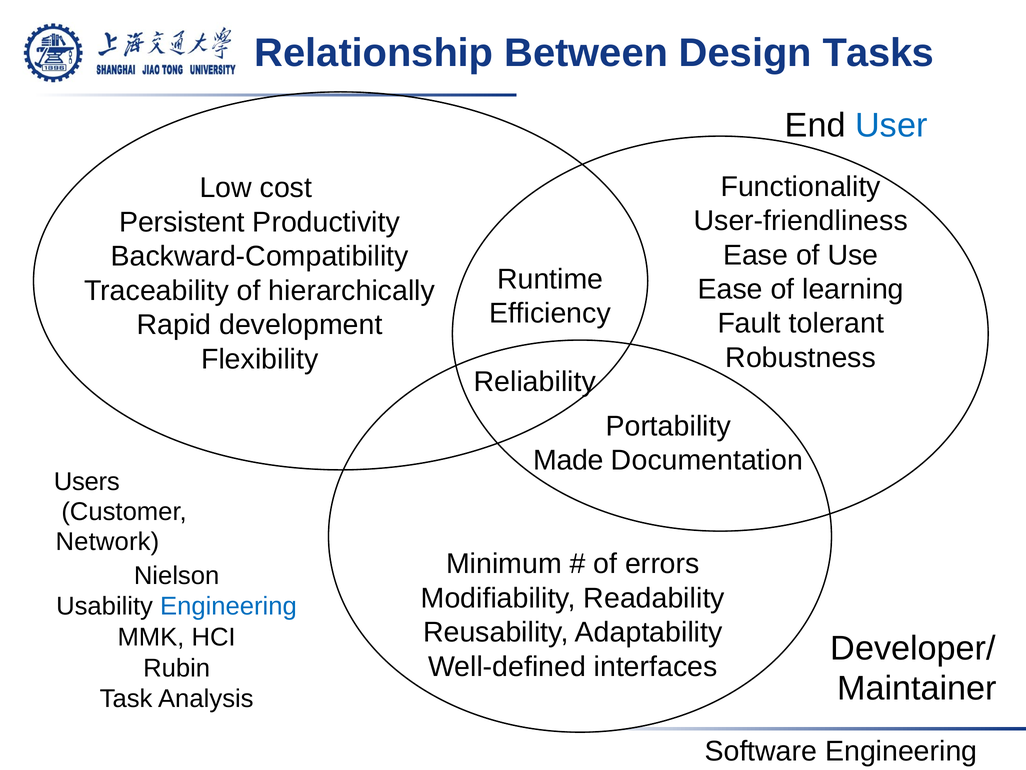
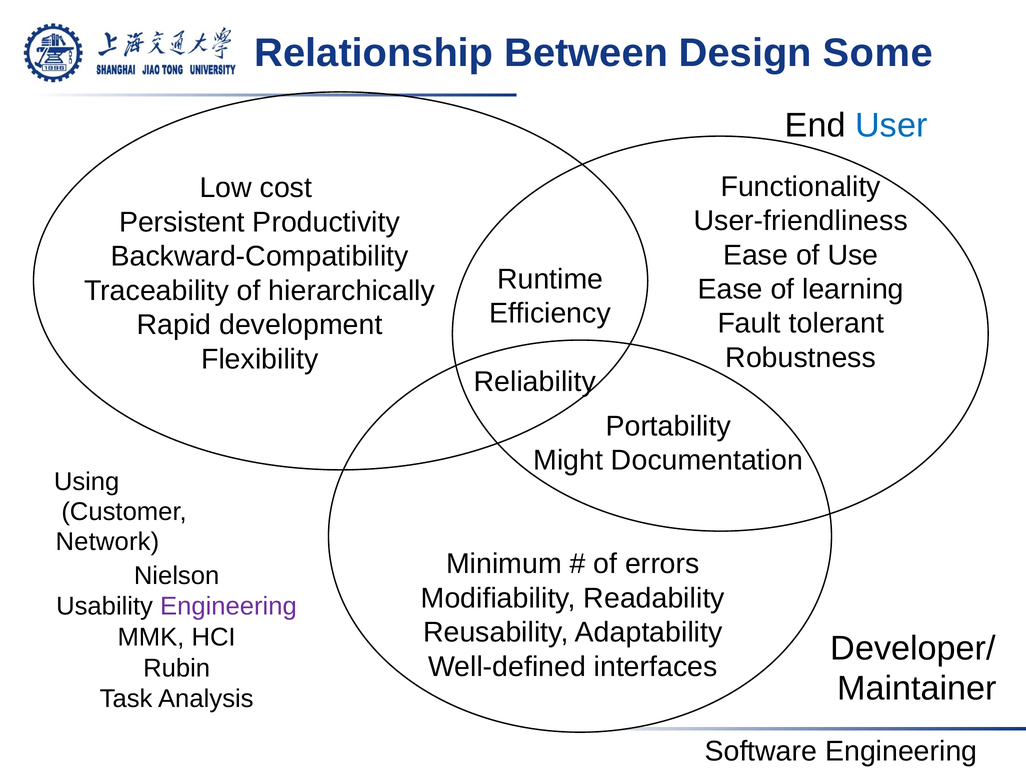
Tasks: Tasks -> Some (878, 53)
Made: Made -> Might (568, 460)
Users: Users -> Using (87, 482)
Engineering colour: blue -> purple (228, 606)
